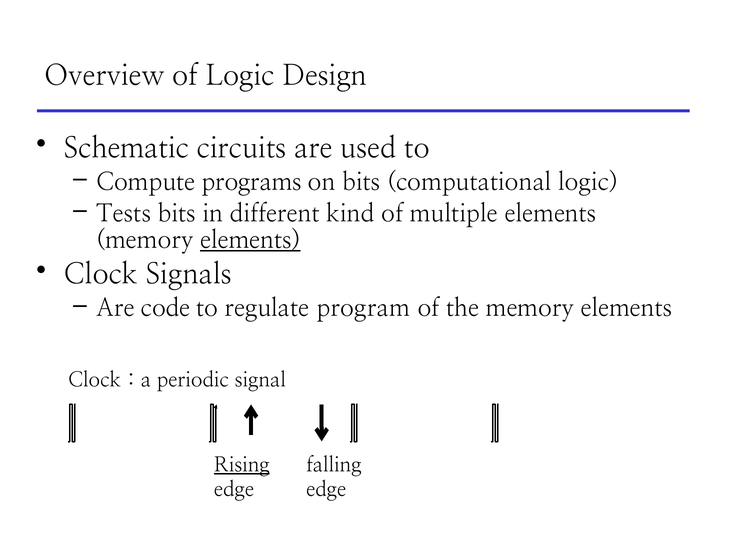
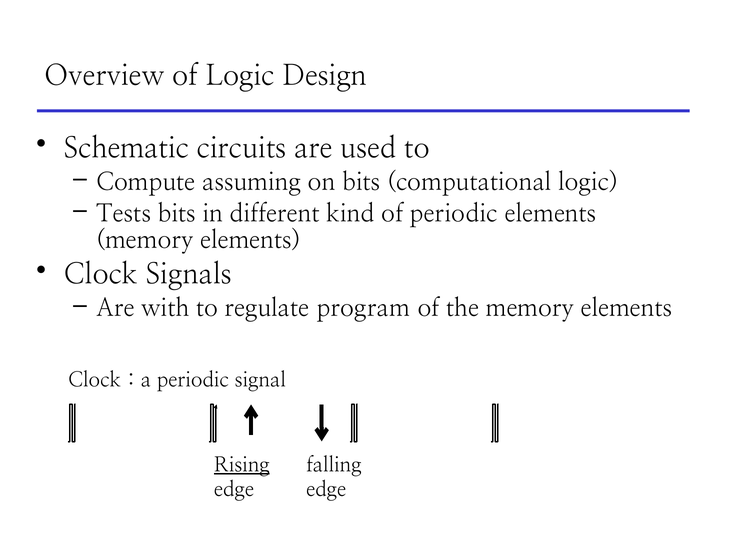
programs: programs -> assuming (252, 182)
of multiple: multiple -> periodic (454, 213)
elements underline: present -> none (250, 240)
code: code -> with (165, 308)
